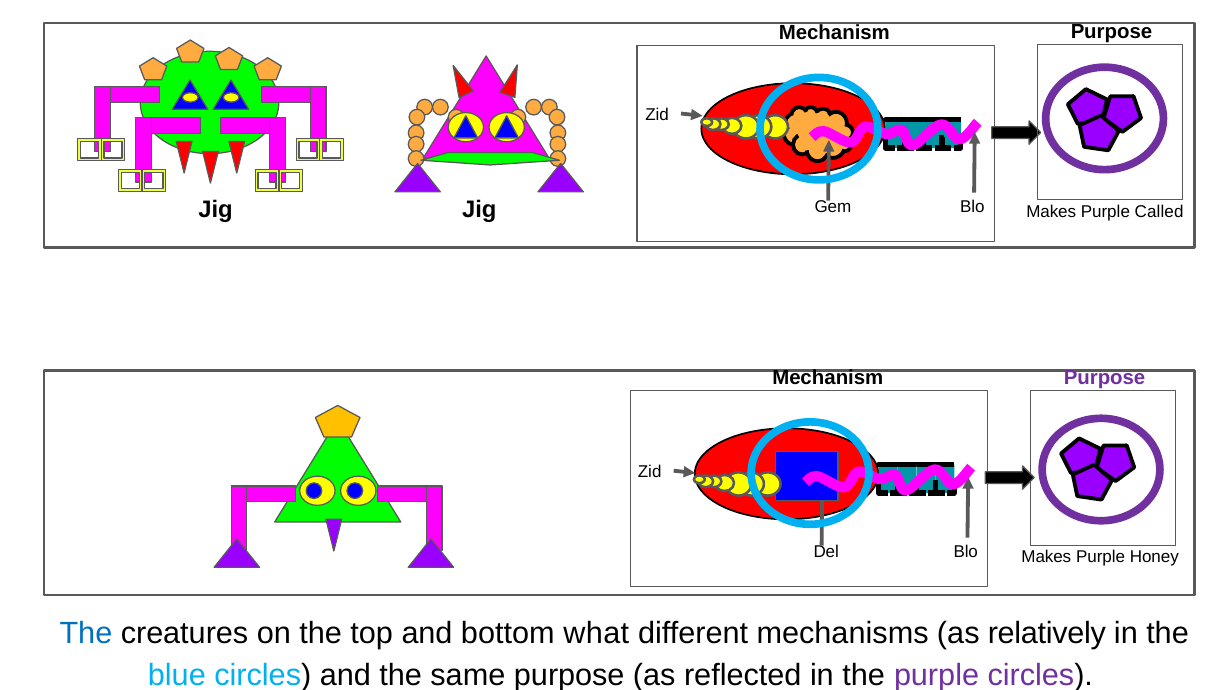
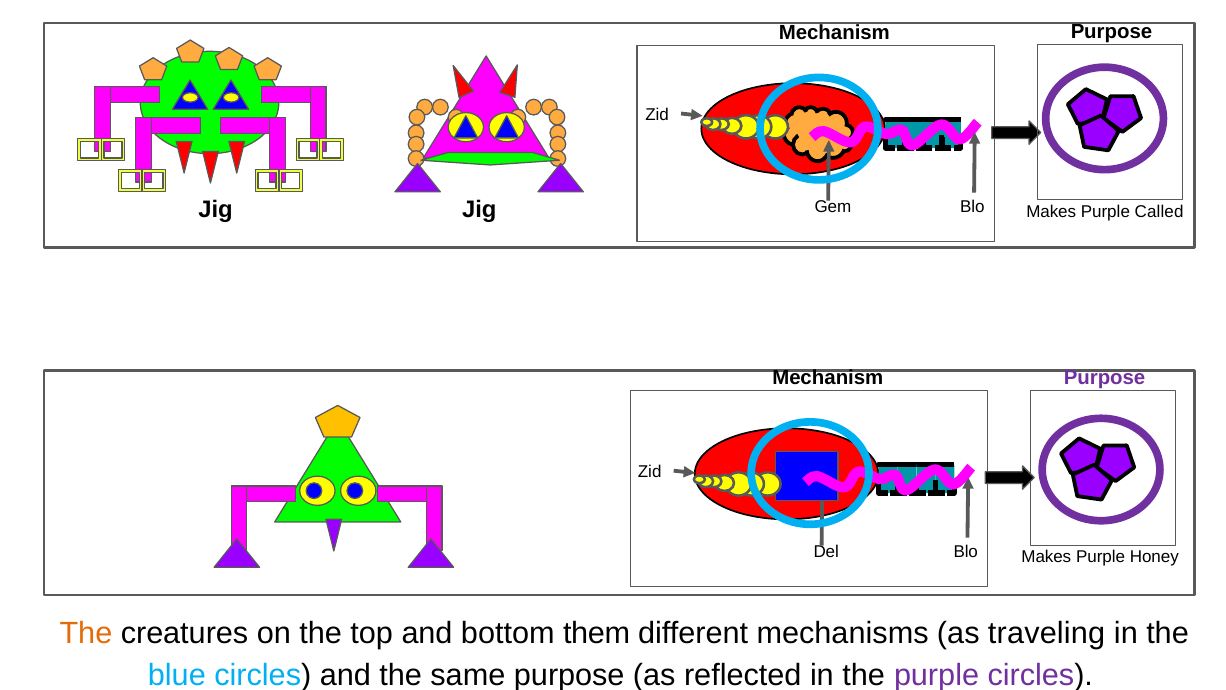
The colour: blue -> orange (86, 633)
what: what -> them (597, 633)
relatively: relatively -> traveling (1047, 633)
